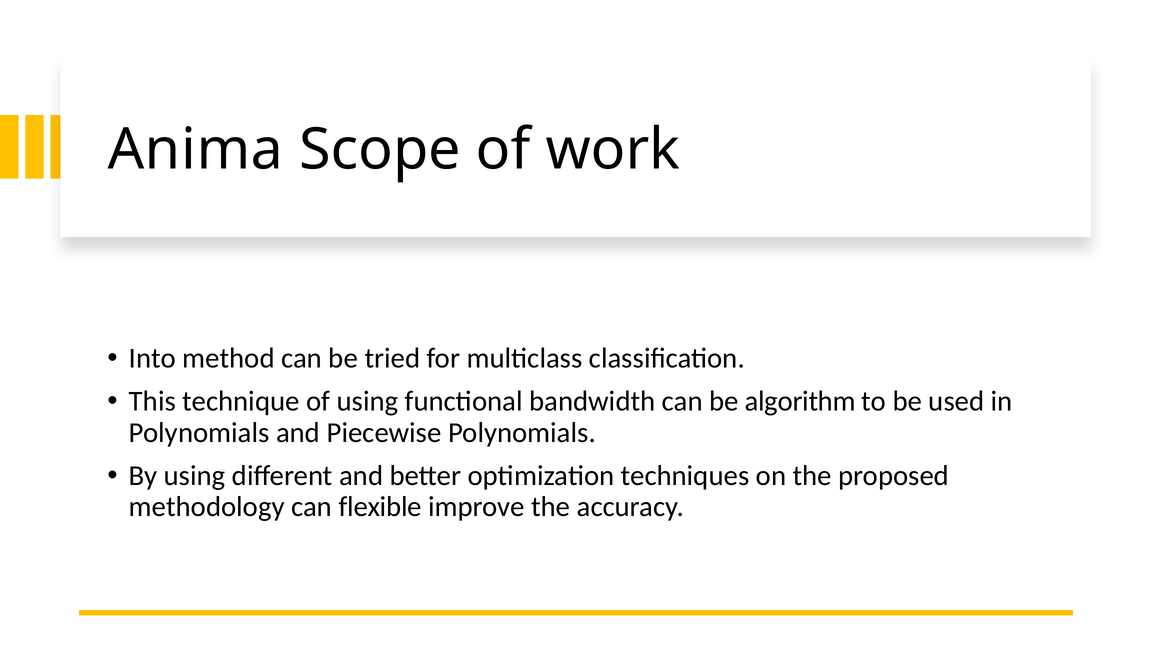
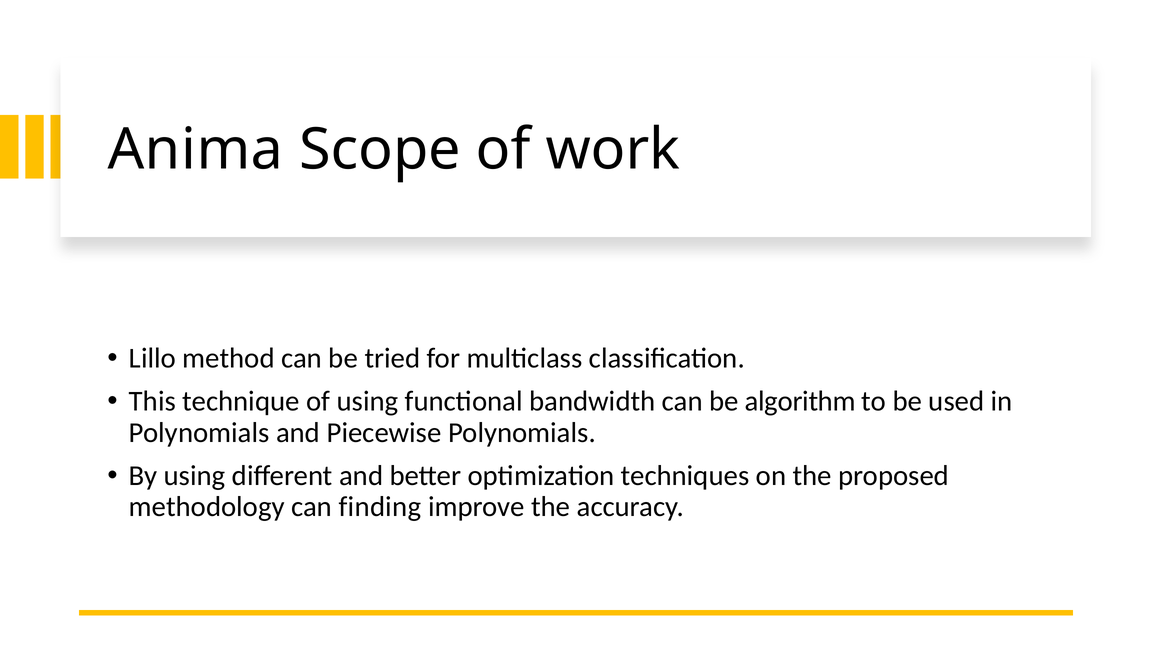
Into: Into -> Lillo (152, 358)
flexible: flexible -> finding (380, 507)
